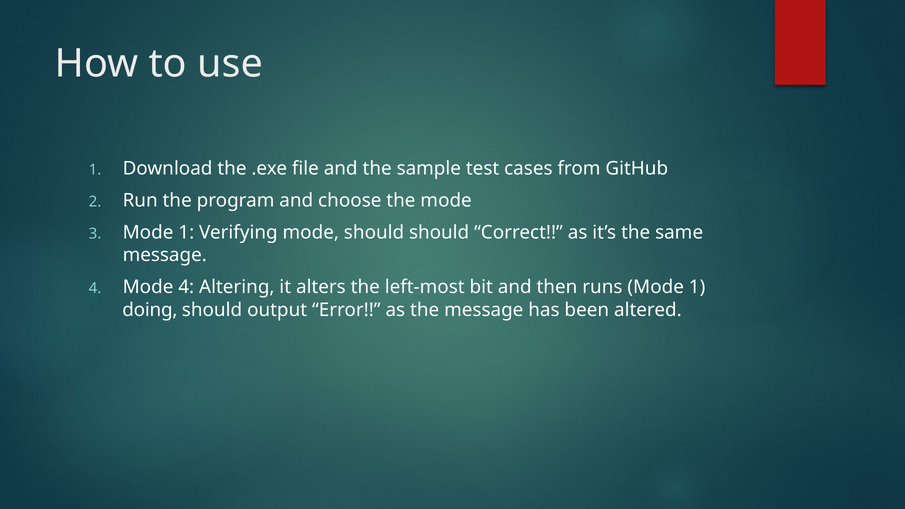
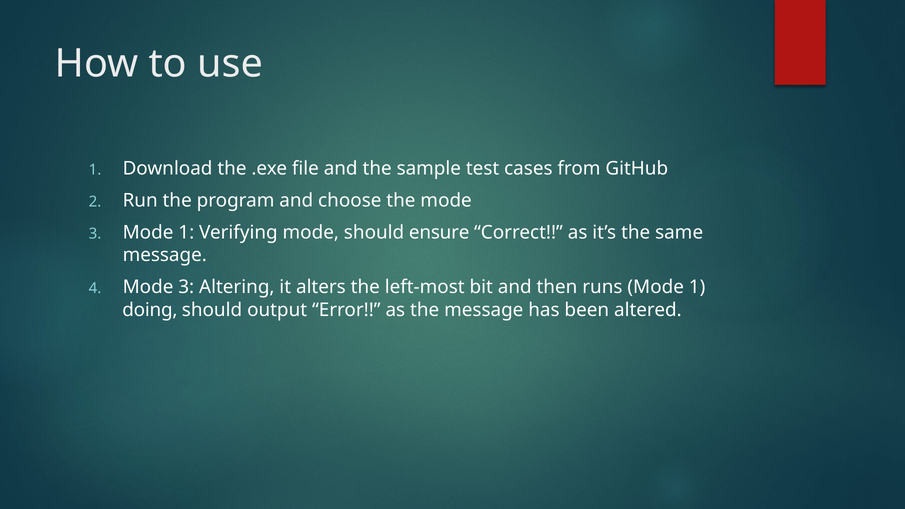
should should: should -> ensure (439, 233)
4: 4 -> 3 (186, 287)
